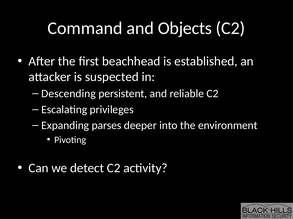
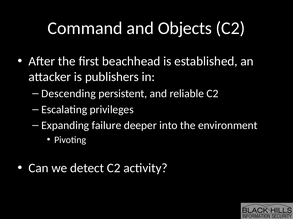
suspected: suspected -> publishers (112, 77)
parses: parses -> failure (107, 126)
